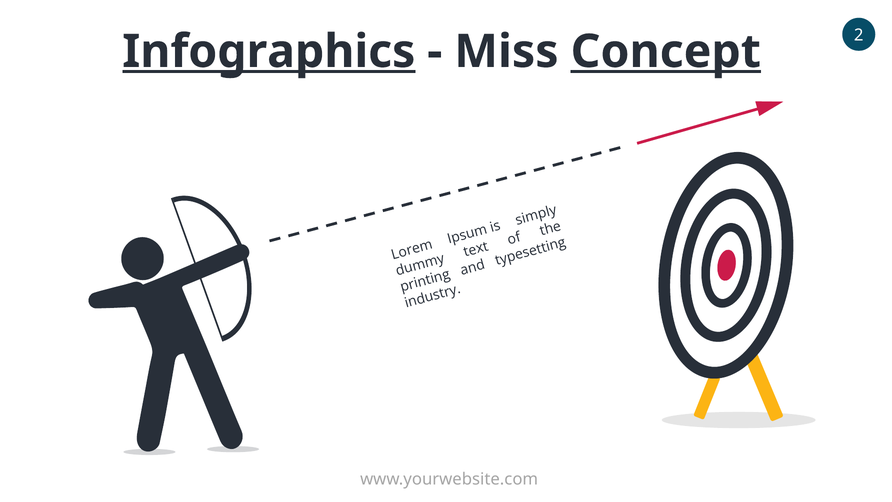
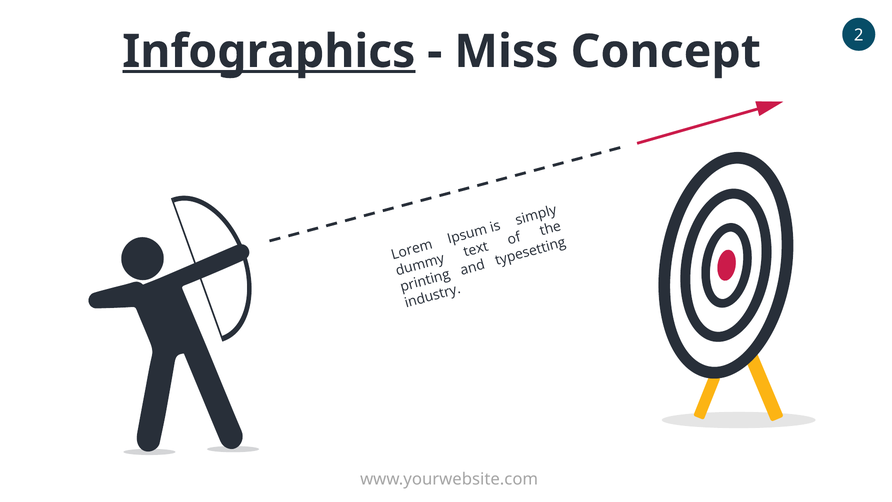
Concept underline: present -> none (666, 52)
